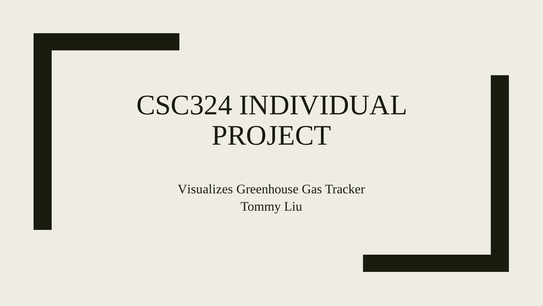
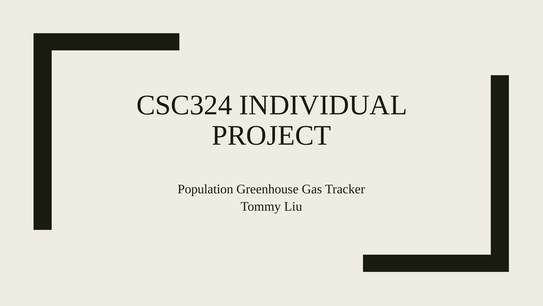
Visualizes: Visualizes -> Population (205, 189)
